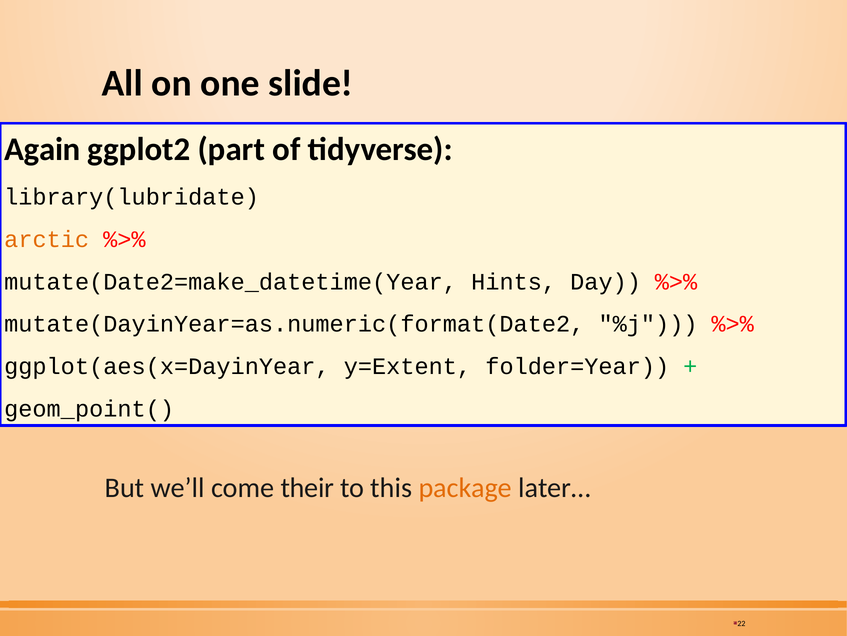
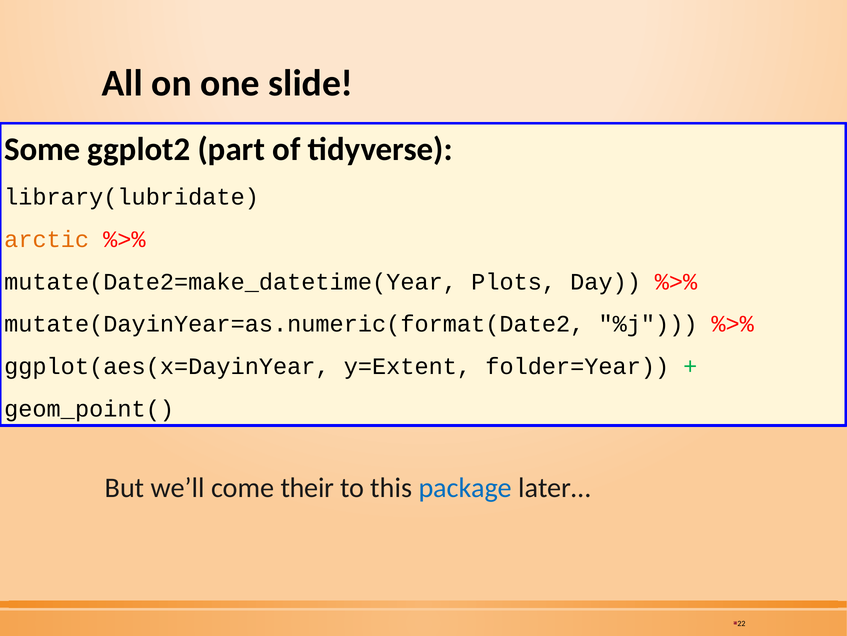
Again: Again -> Some (42, 149)
Hints: Hints -> Plots (514, 281)
package colour: orange -> blue (465, 488)
